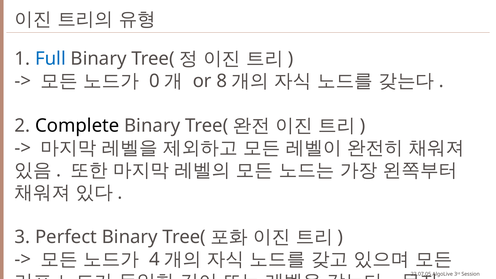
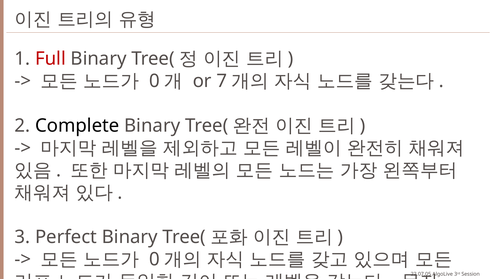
Full colour: blue -> red (50, 59)
8: 8 -> 7 (222, 81)
4: 4 -> 0 (154, 259)
